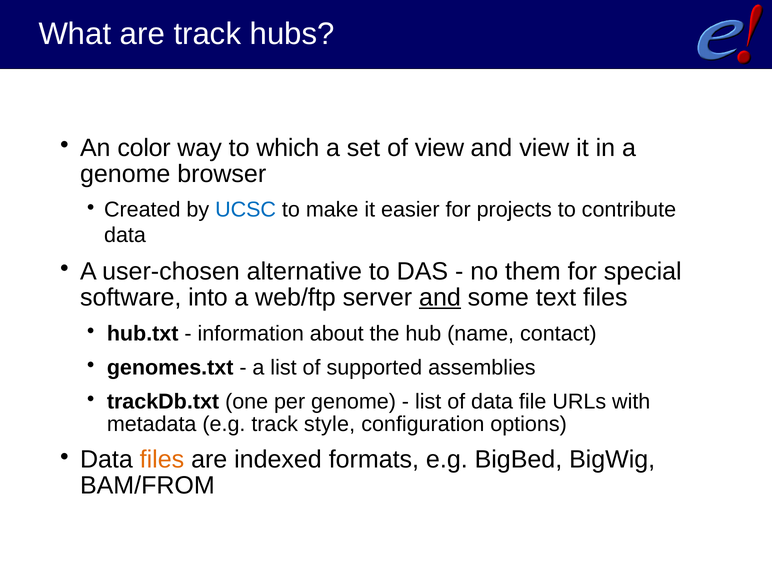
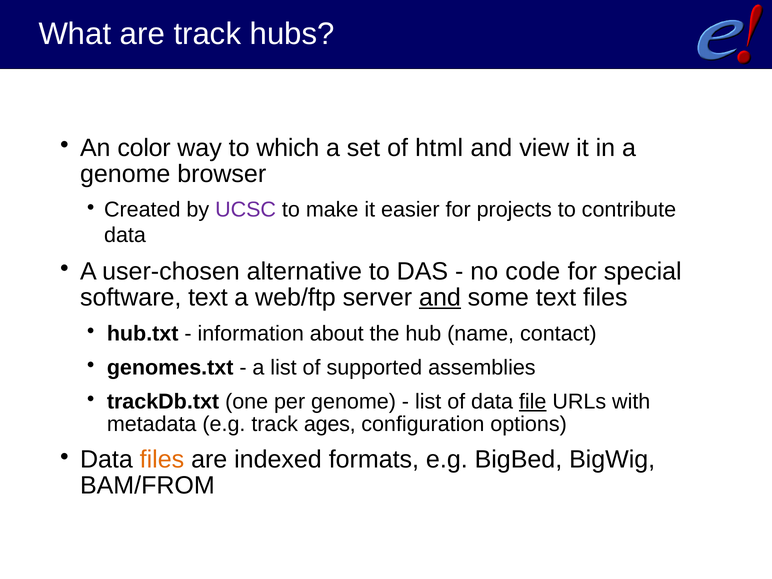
of view: view -> html (439, 148)
UCSC colour: blue -> purple (246, 210)
them: them -> code (533, 272)
software into: into -> text (208, 298)
file underline: none -> present (533, 402)
style: style -> ages (330, 424)
